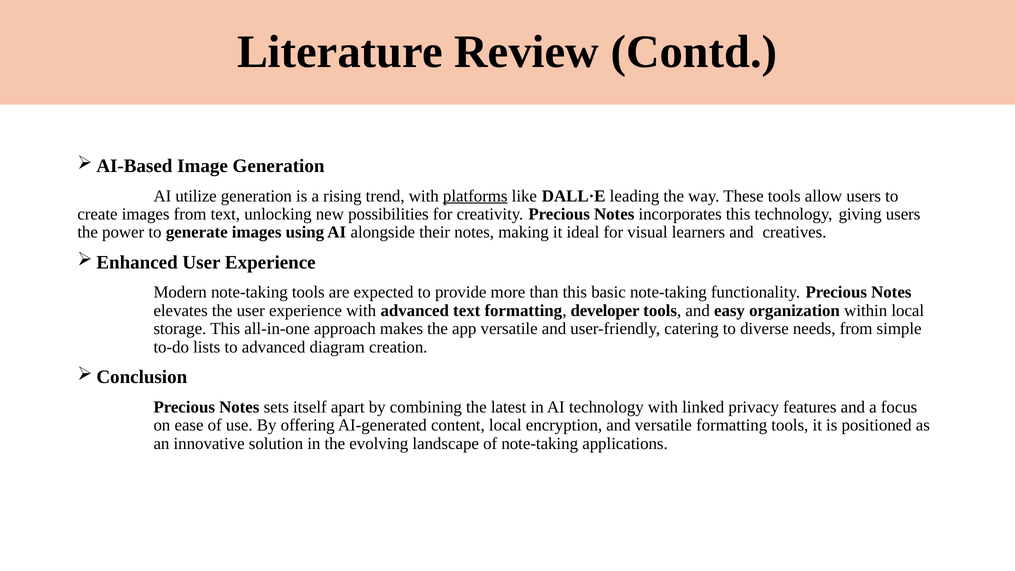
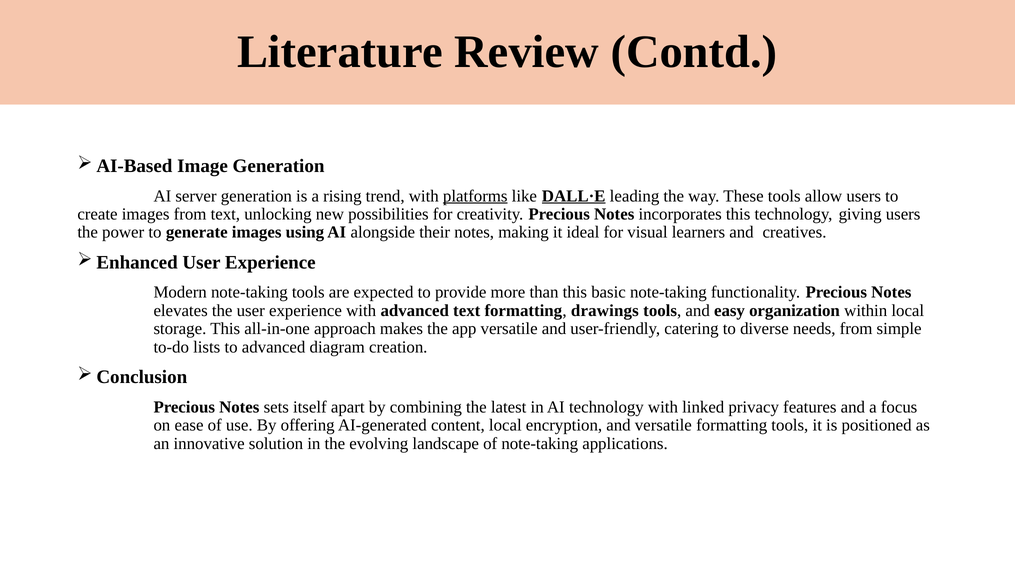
utilize: utilize -> server (196, 196)
DALL·E underline: none -> present (574, 196)
developer: developer -> drawings (605, 311)
